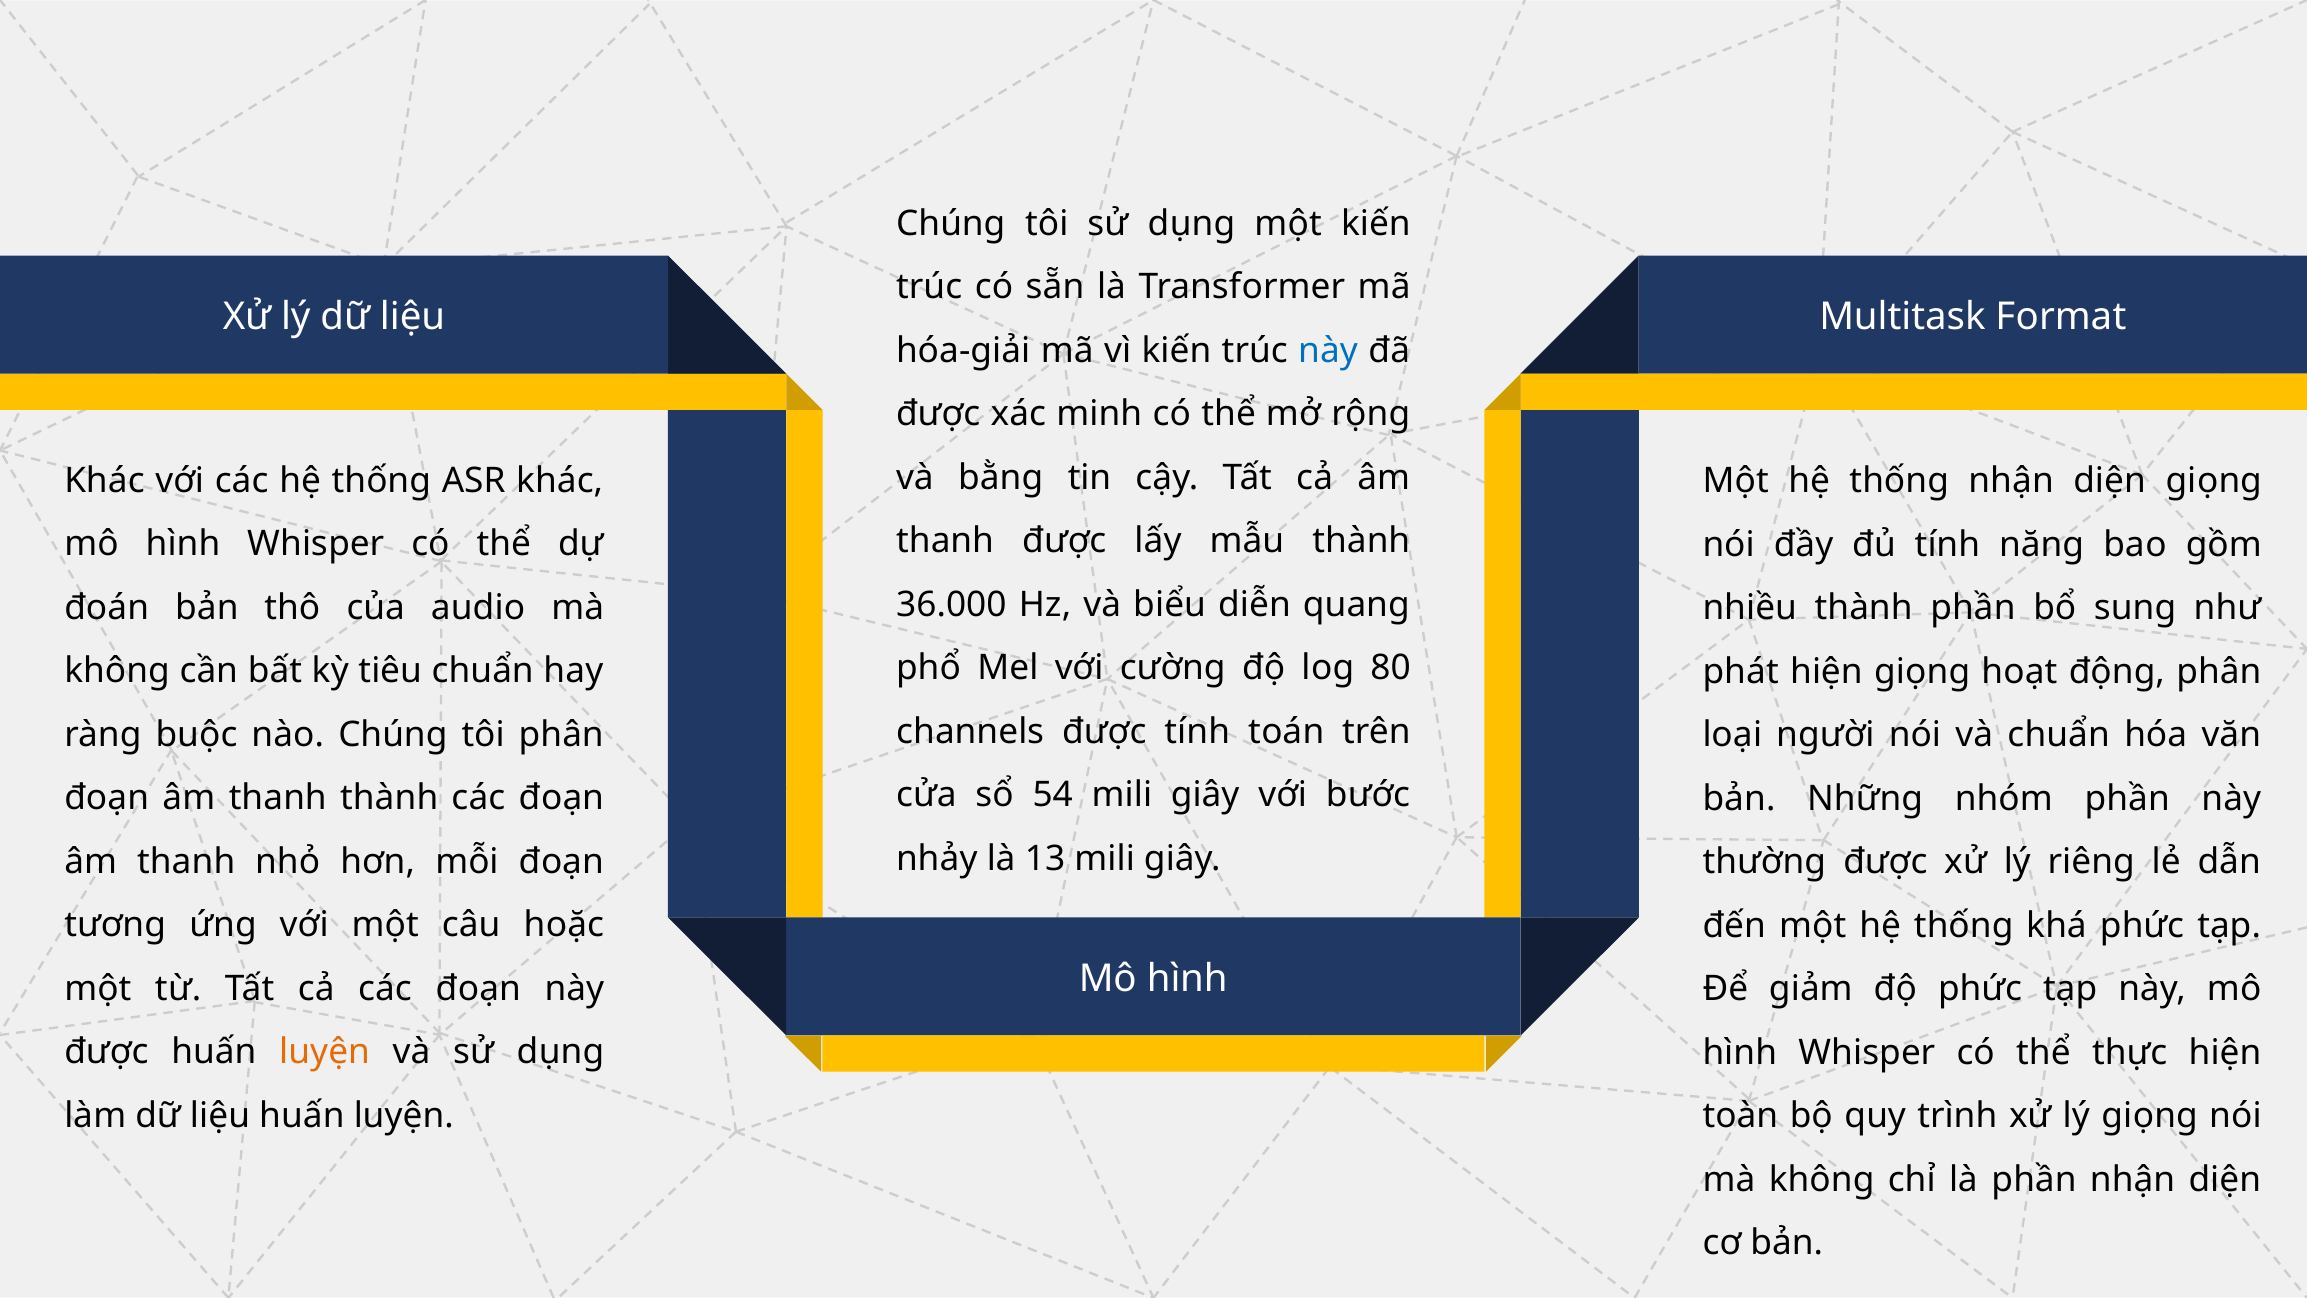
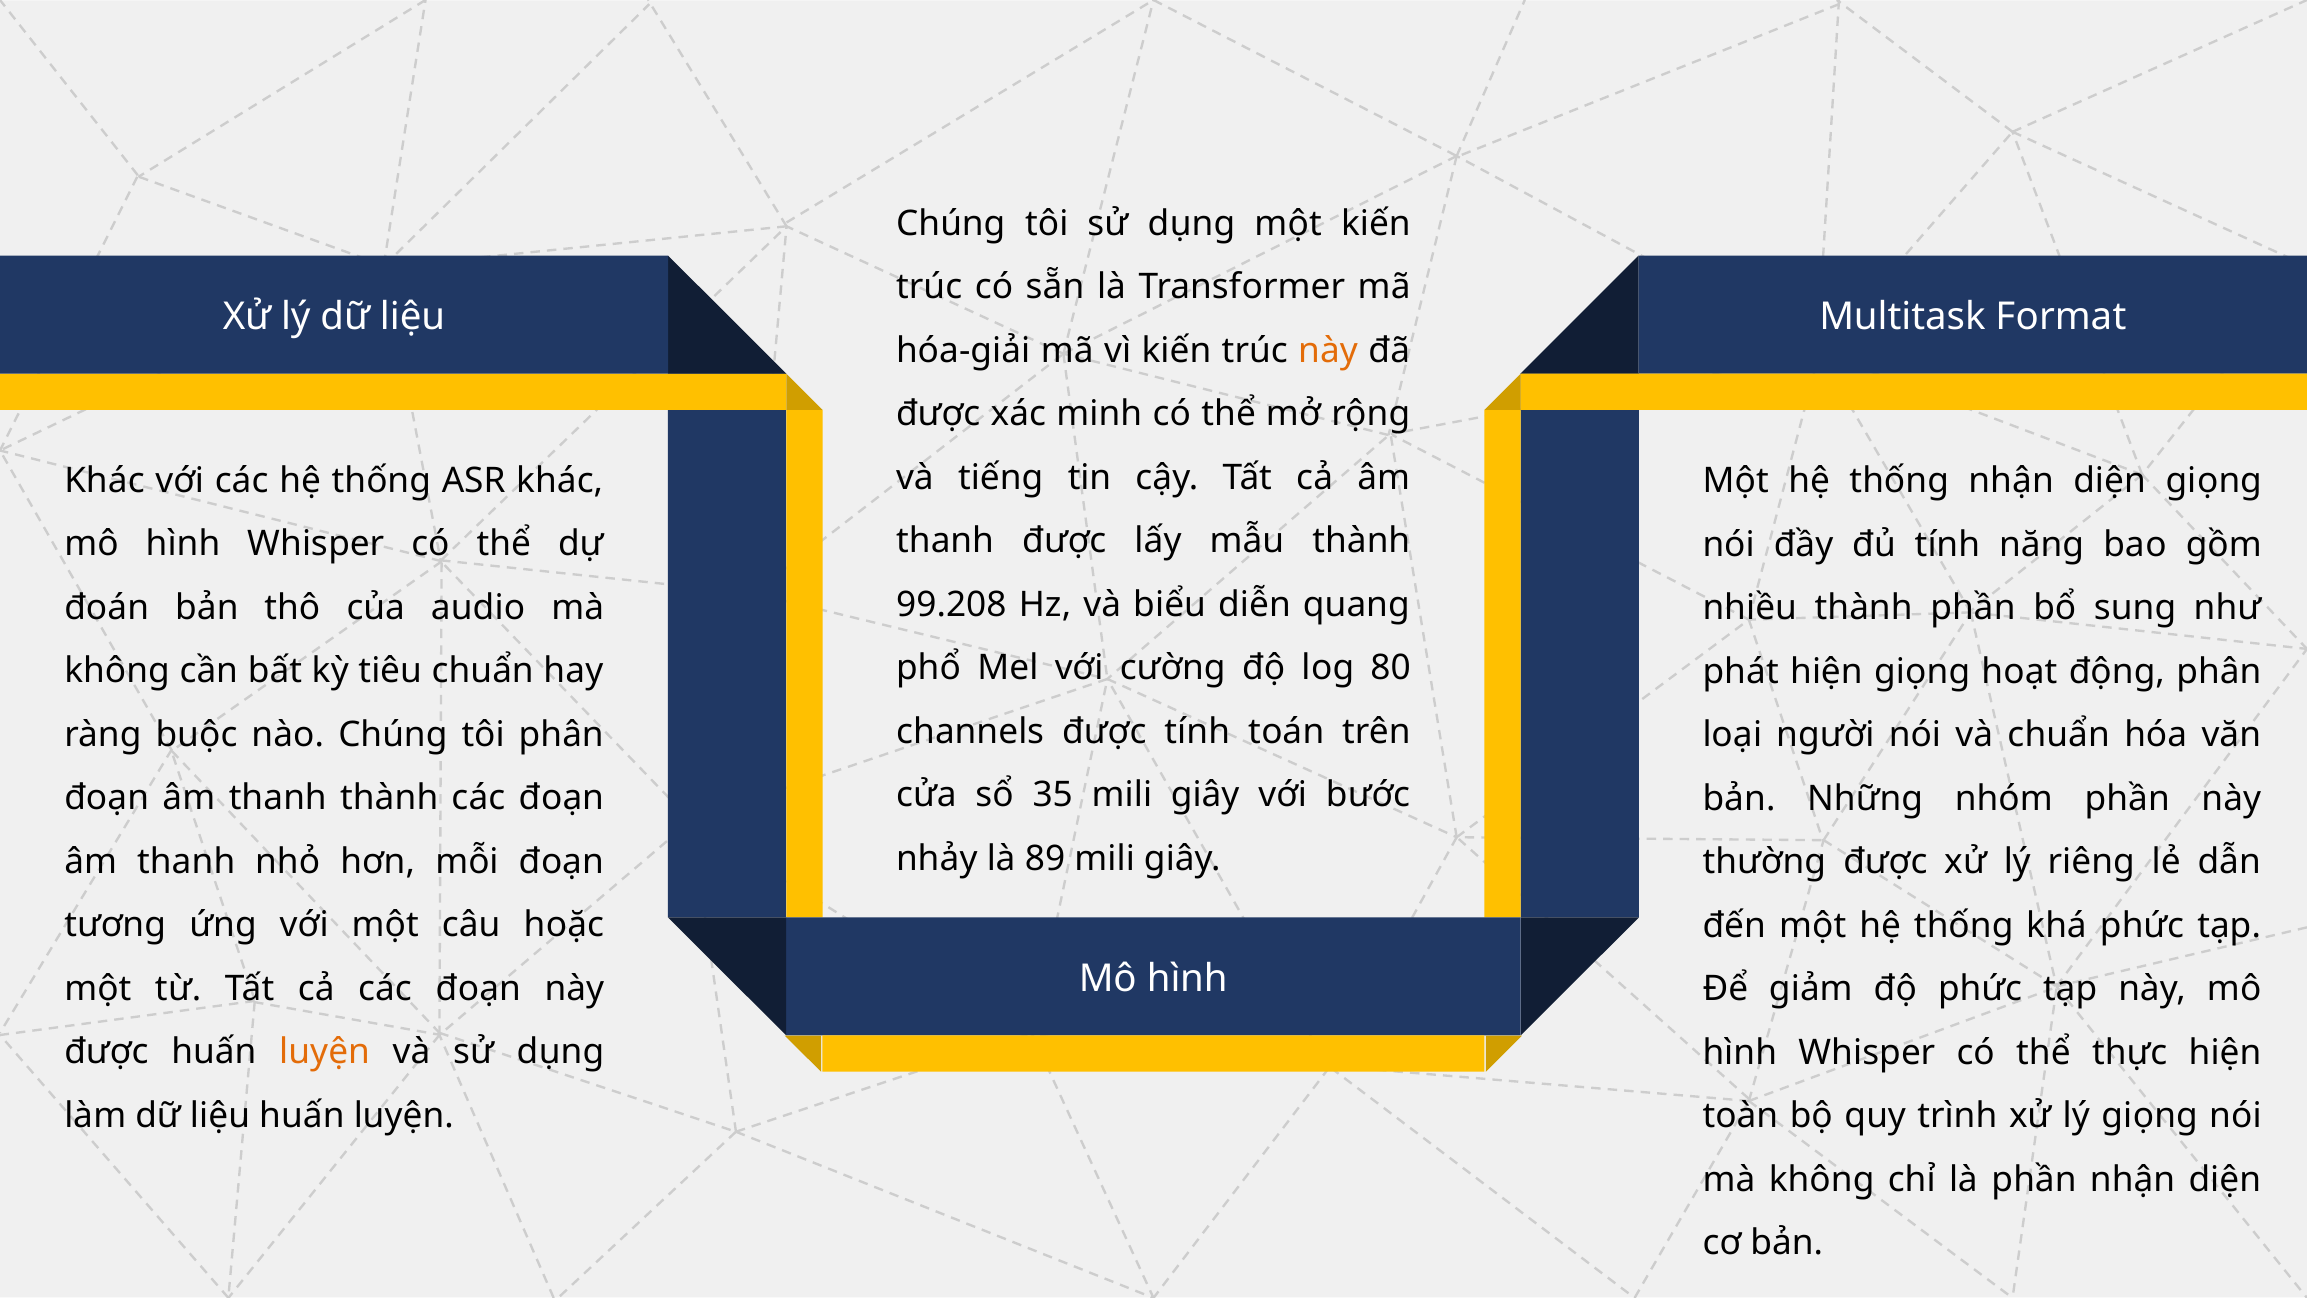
này colour: blue -> orange (1328, 350)
bằng: bằng -> tiếng (1001, 477)
36.000: 36.000 -> 99.208 (951, 604)
54: 54 -> 35 (1053, 795)
13: 13 -> 89 (1045, 858)
